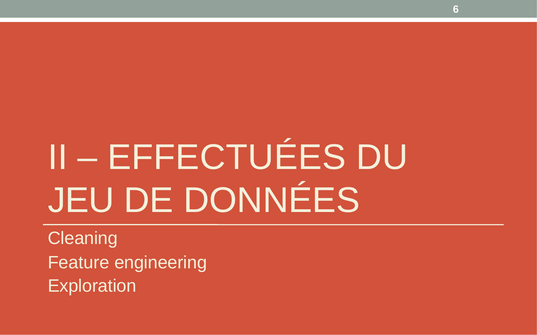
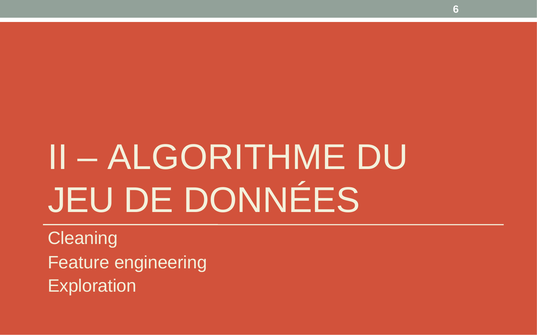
EFFECTUÉES: EFFECTUÉES -> ALGORITHME (227, 158)
